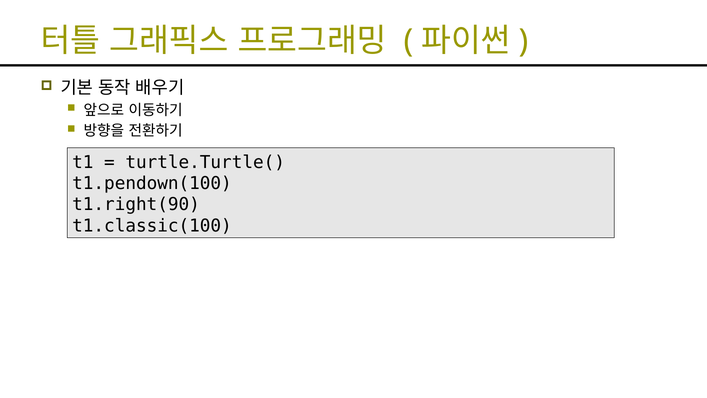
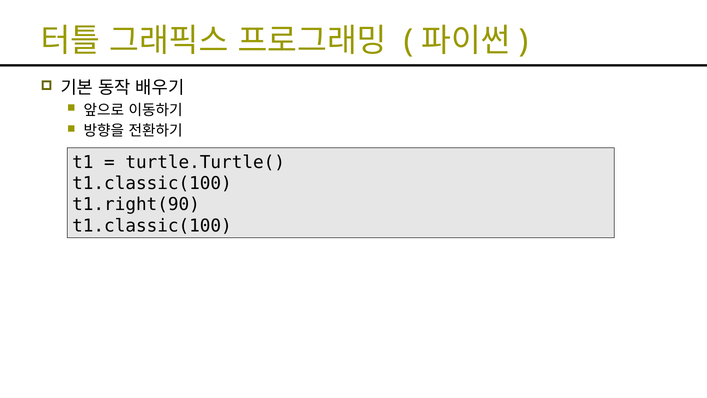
t1.pendown(100: t1.pendown(100 -> t1.classic(100 (152, 183)
